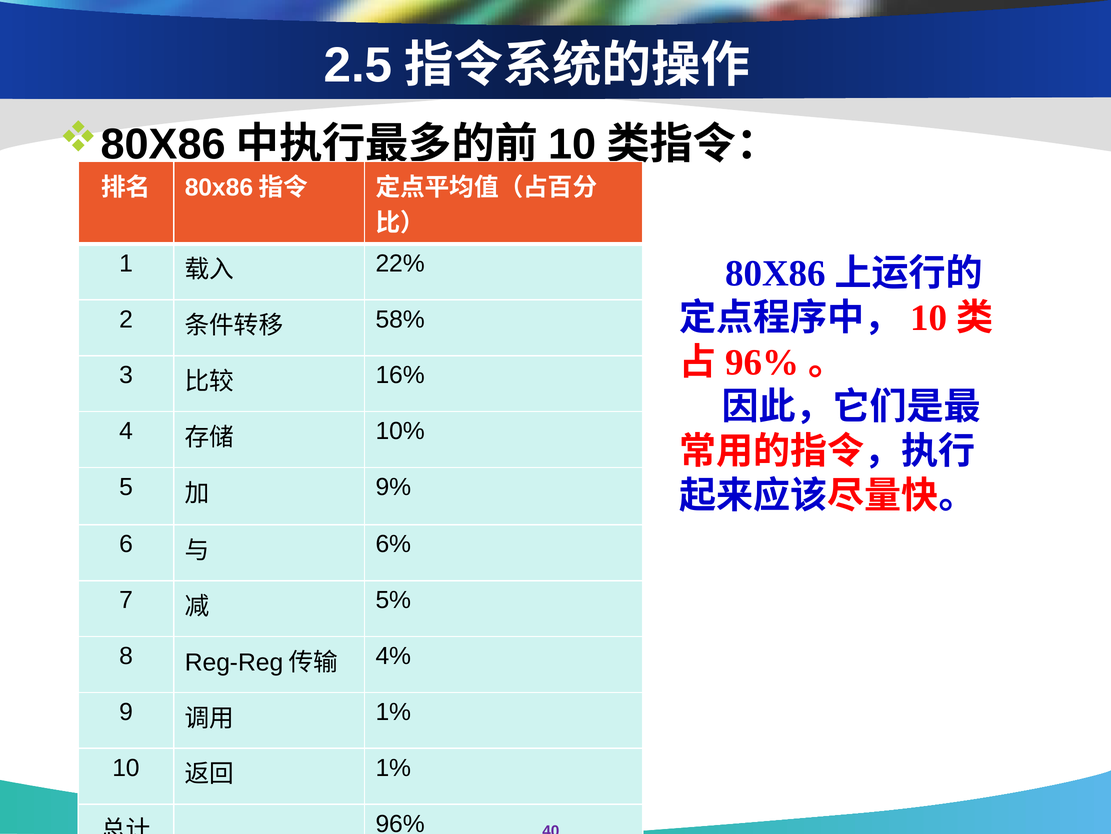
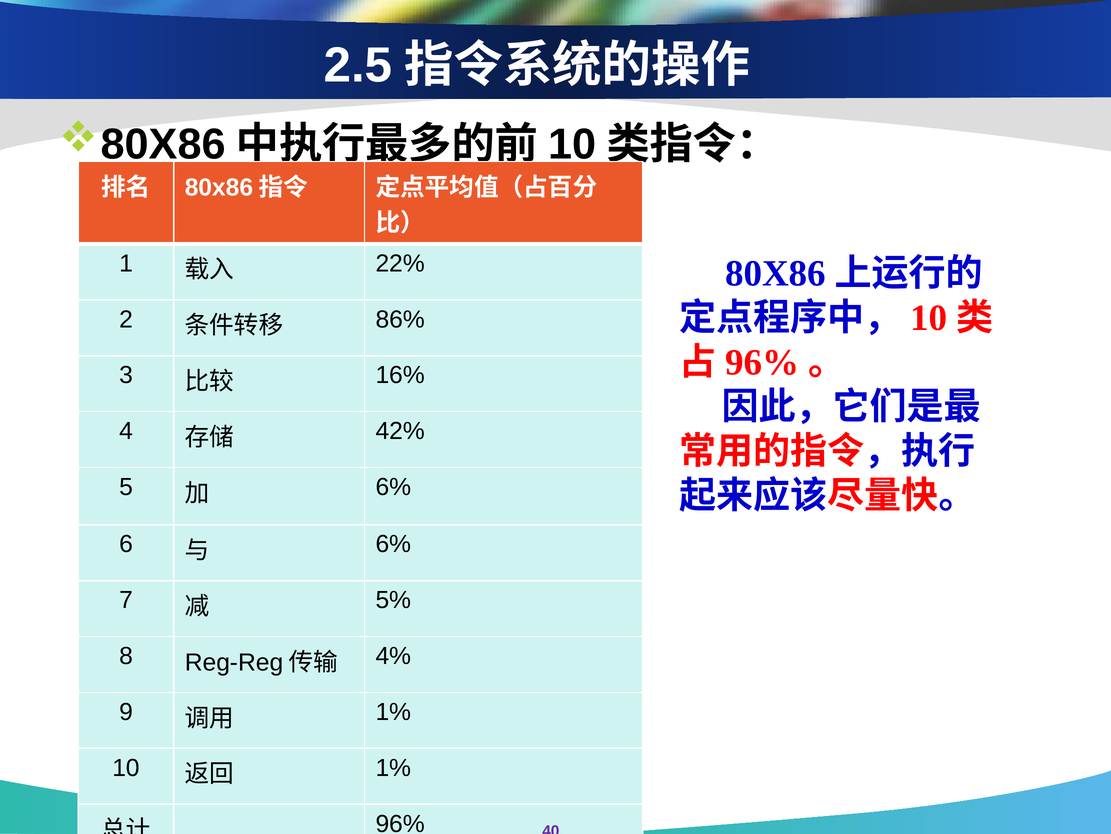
58%: 58% -> 86% (400, 319)
10%: 10% -> 42% (400, 431)
9%: 9% -> 6% (393, 487)
